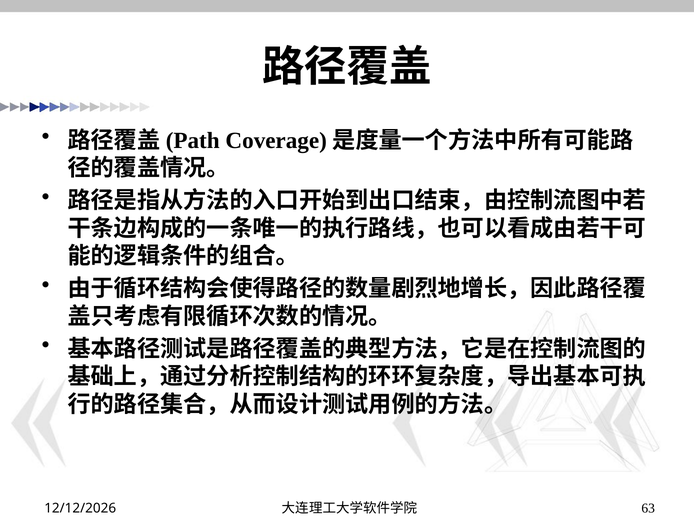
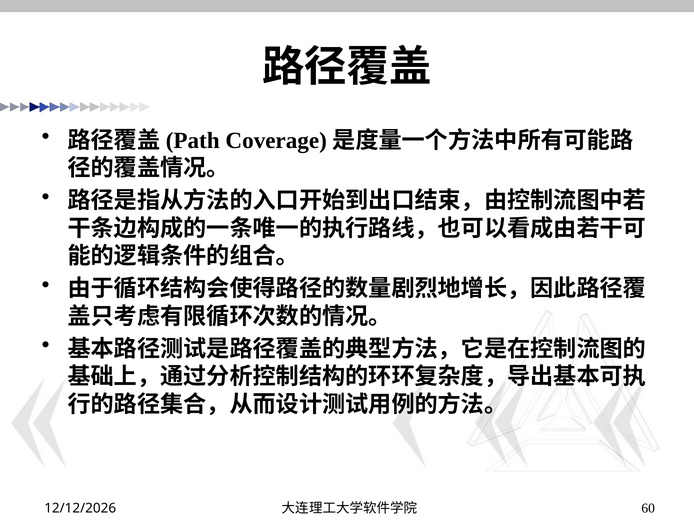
63: 63 -> 60 (648, 508)
